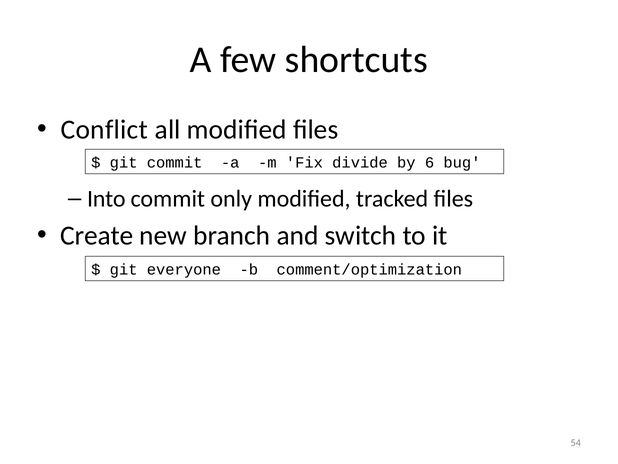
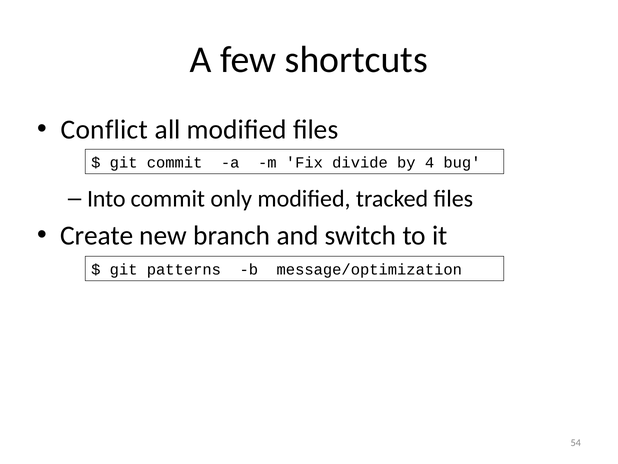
6: 6 -> 4 (430, 162)
everyone: everyone -> patterns (184, 269)
comment/optimization: comment/optimization -> message/optimization (369, 269)
